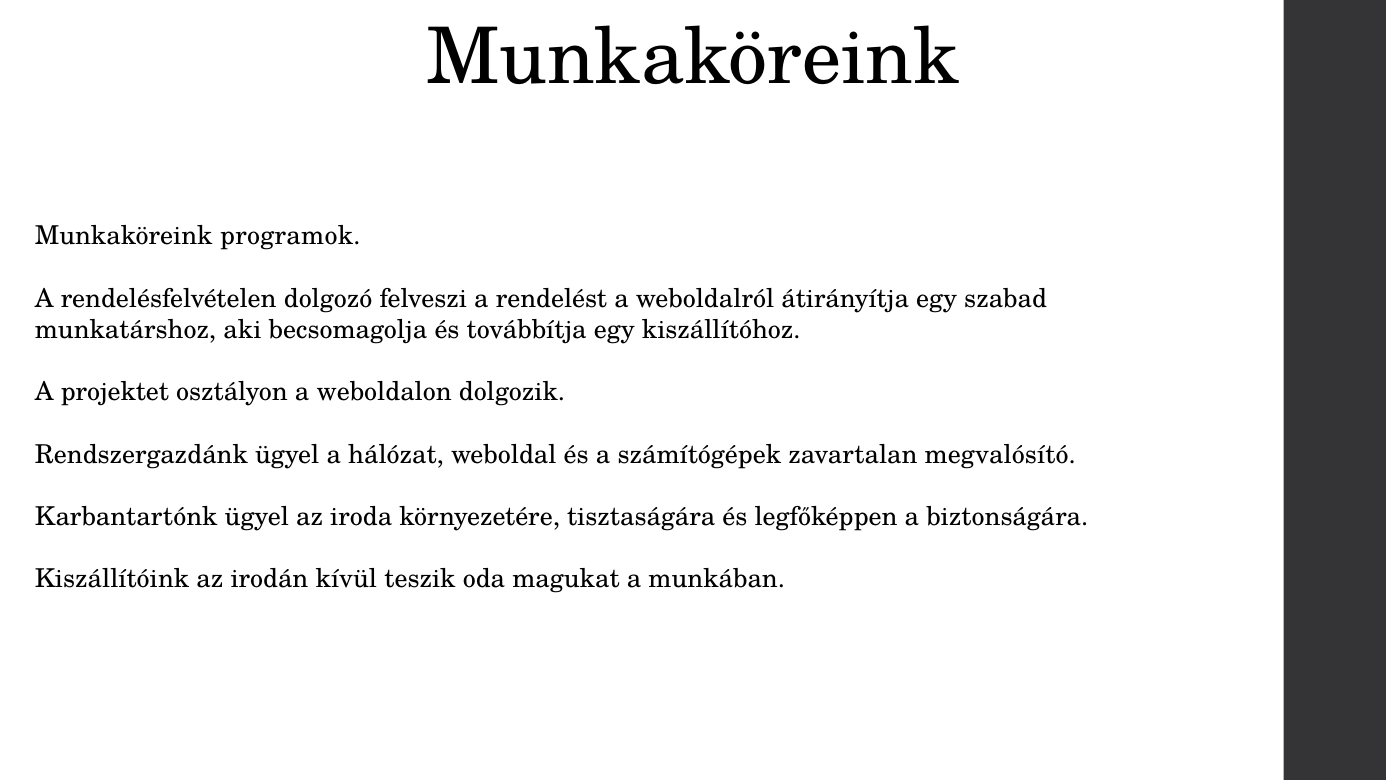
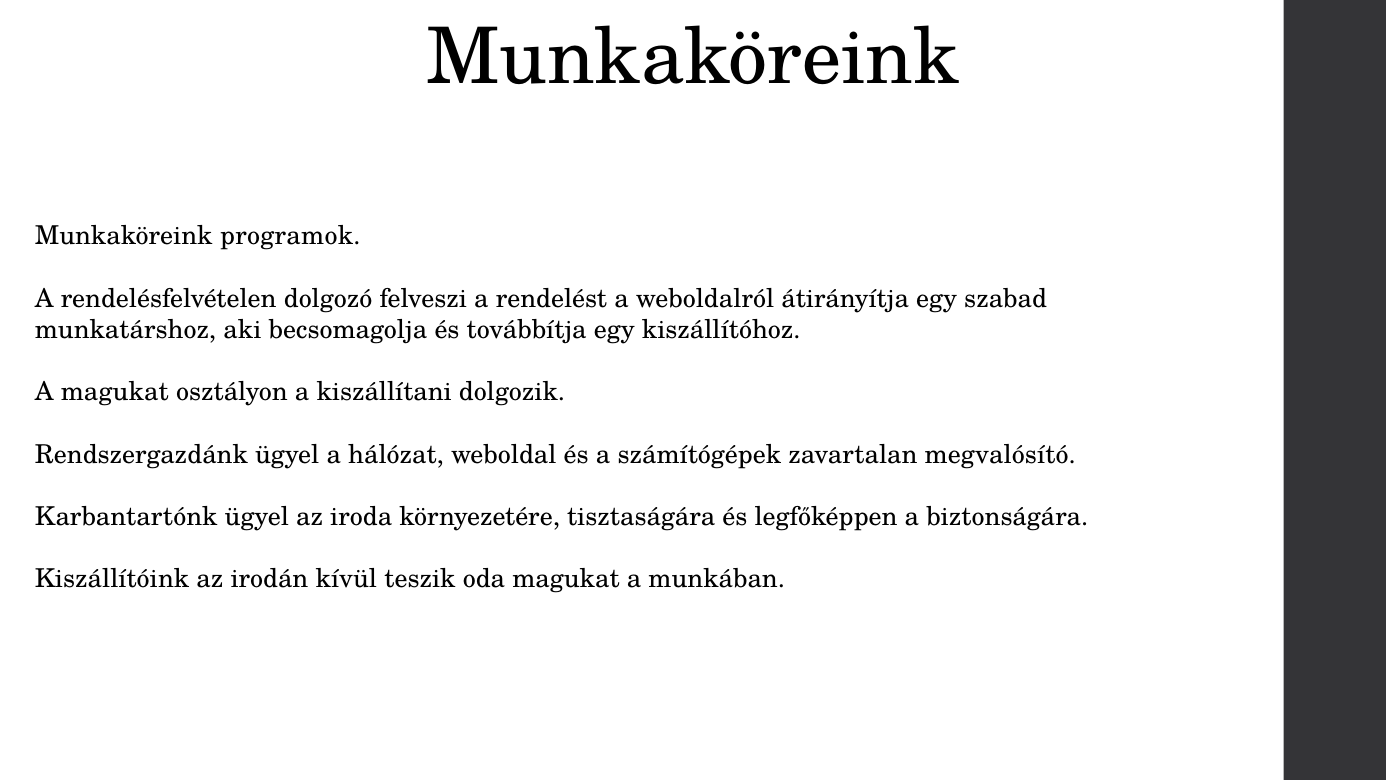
A projektet: projektet -> magukat (115, 392)
weboldalon: weboldalon -> kiszállítani (384, 392)
